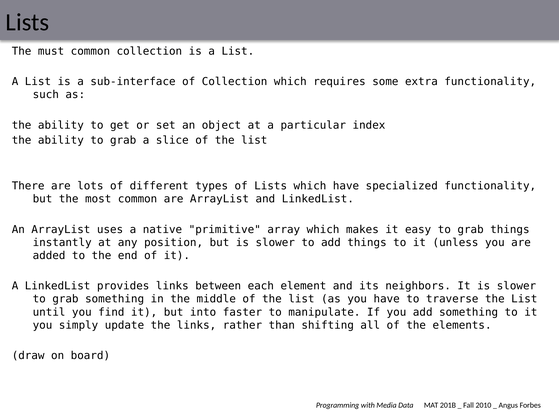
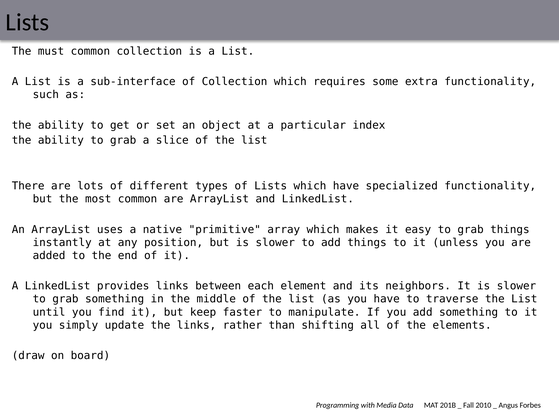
into: into -> keep (203, 312)
